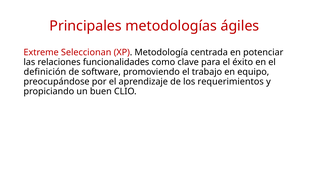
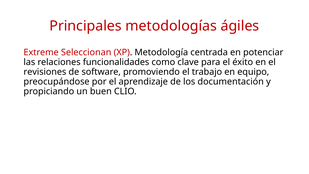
definición: definición -> revisiones (45, 72)
requerimientos: requerimientos -> documentación (231, 81)
